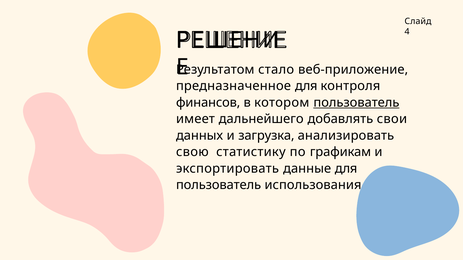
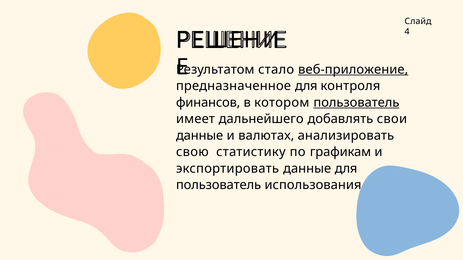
веб-приложение underline: none -> present (353, 70)
данных: данных -> данные (200, 136)
загрузка: загрузка -> валютах (266, 136)
